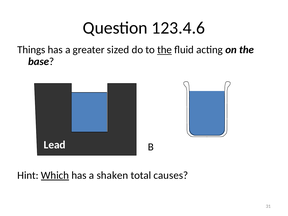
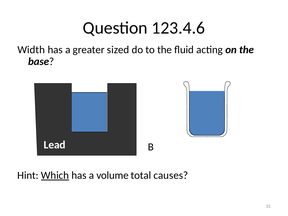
Things: Things -> Width (31, 50)
the underline: present -> none (165, 50)
shaken: shaken -> volume (113, 175)
